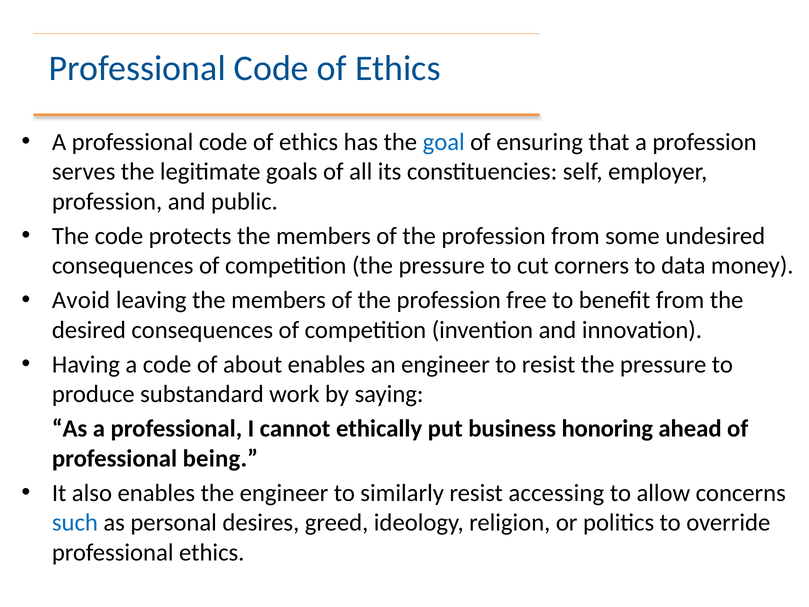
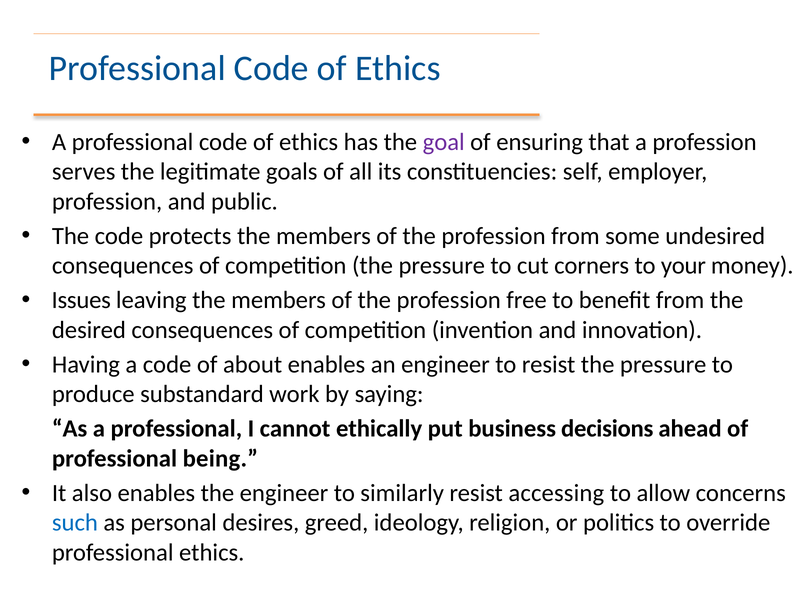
goal colour: blue -> purple (444, 142)
data: data -> your (683, 266)
Avoid: Avoid -> Issues (81, 300)
honoring: honoring -> decisions (607, 429)
